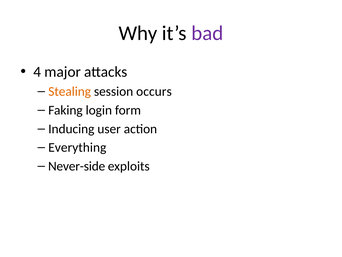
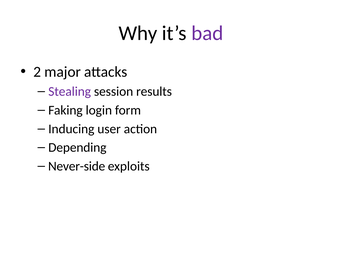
4: 4 -> 2 (37, 72)
Stealing colour: orange -> purple (70, 91)
occurs: occurs -> results (154, 91)
Everything: Everything -> Depending (77, 147)
